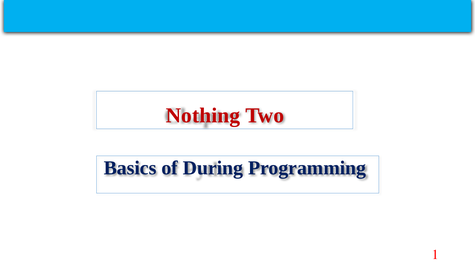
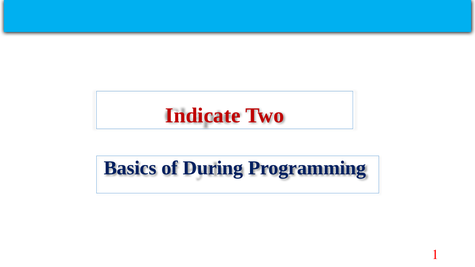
Nothing: Nothing -> Indicate (203, 116)
